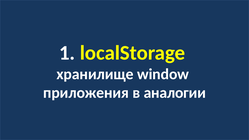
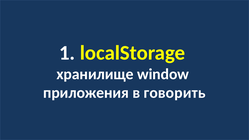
аналогии: аналогии -> говорить (175, 93)
